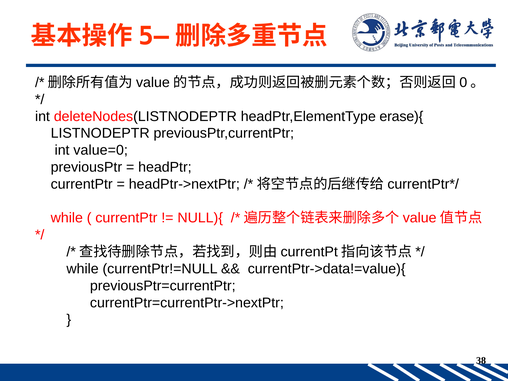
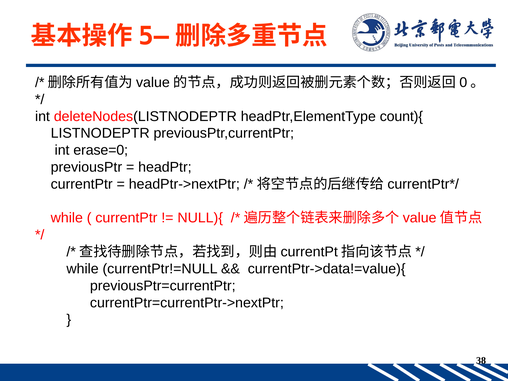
erase){: erase){ -> count){ (401, 116)
value=0: value=0 -> erase=0 (101, 150)
